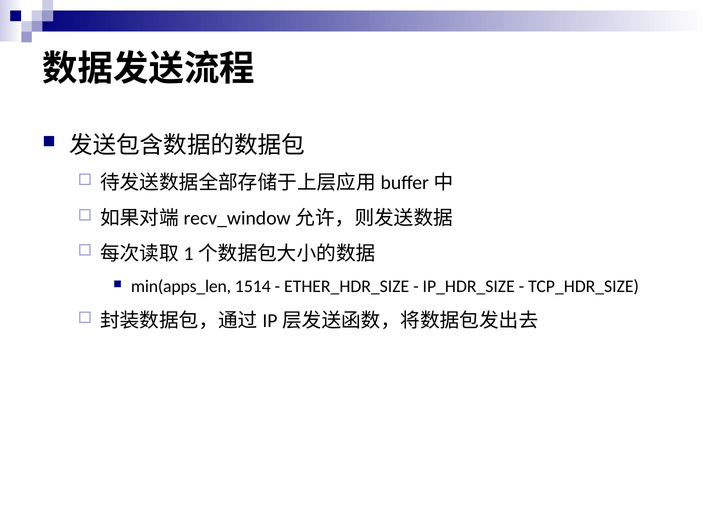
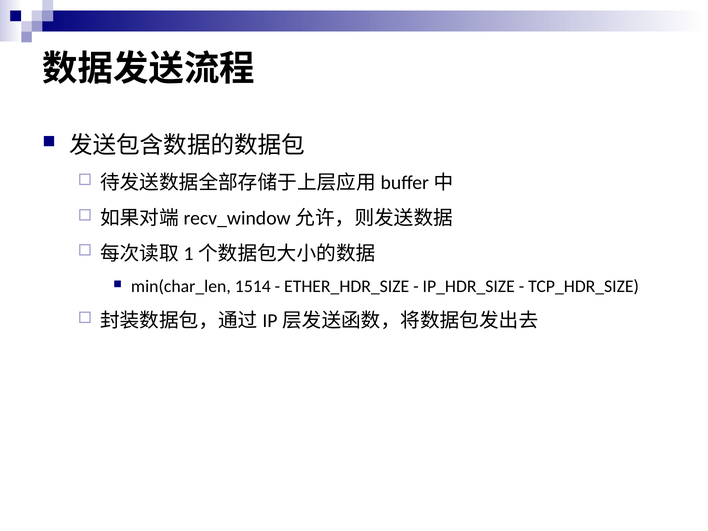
min(apps_len: min(apps_len -> min(char_len (181, 287)
